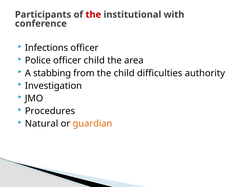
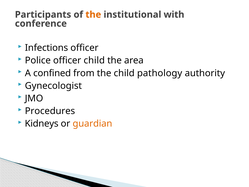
the colour: red -> orange (93, 15)
stabbing: stabbing -> confined (52, 73)
difficulties: difficulties -> pathology (160, 73)
Investigation: Investigation -> Gynecologist (53, 86)
Natural: Natural -> Kidneys (42, 123)
